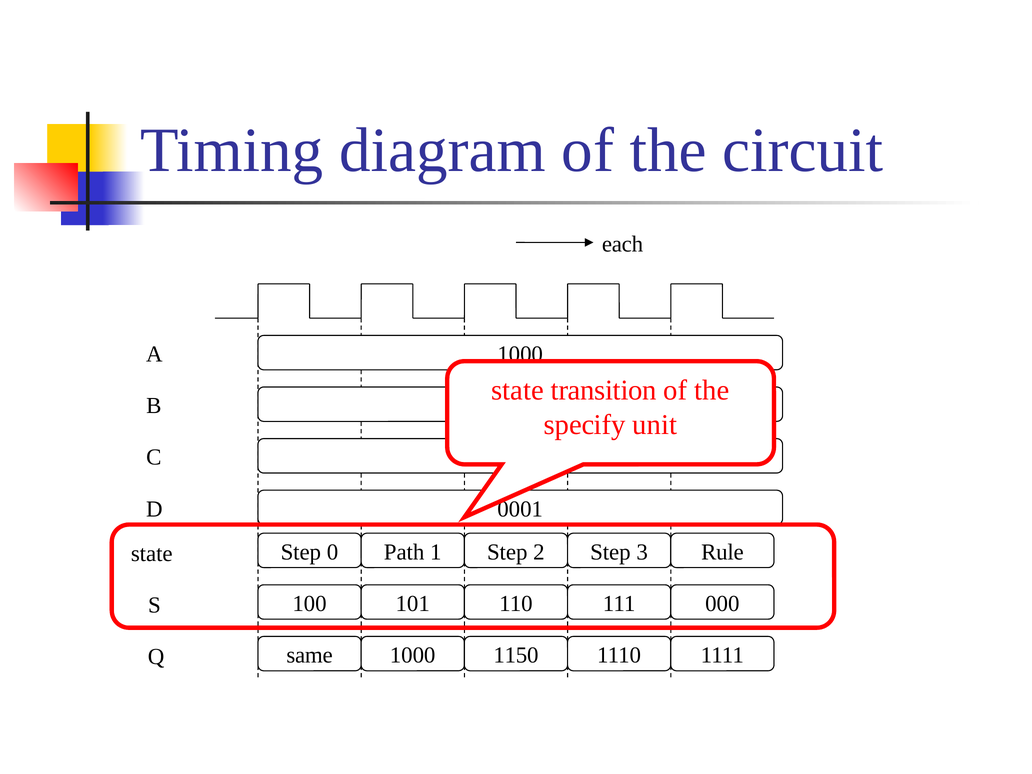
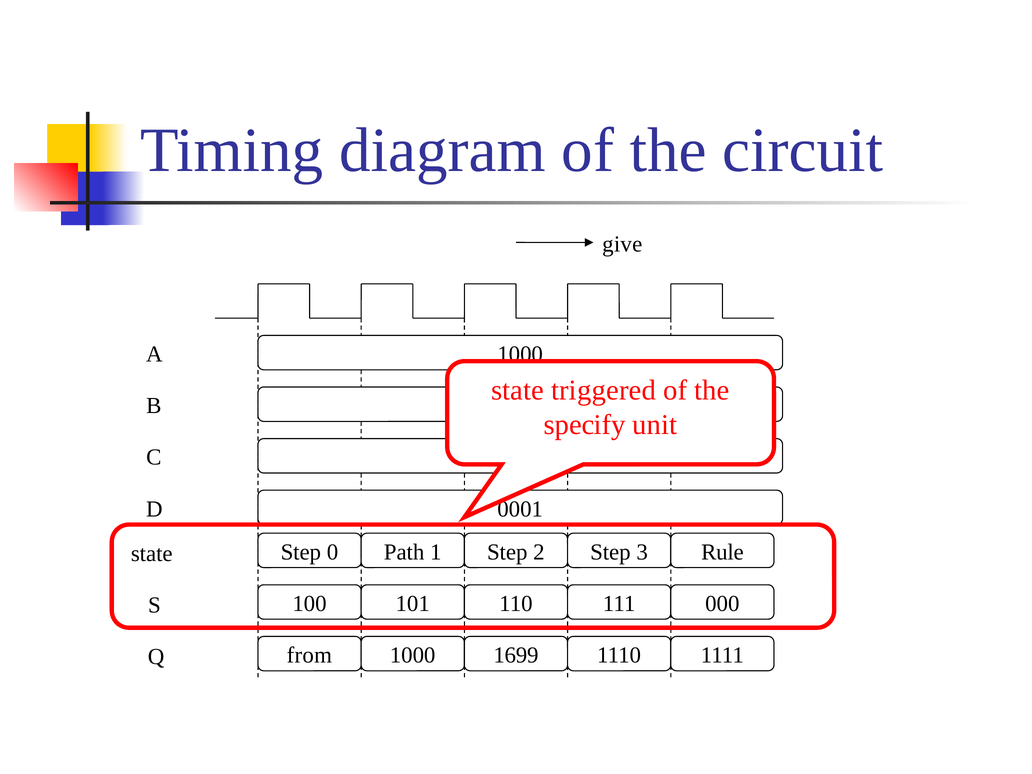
each: each -> give (622, 244)
transition: transition -> triggered (604, 390)
same: same -> from (309, 655)
1150: 1150 -> 1699 (516, 655)
